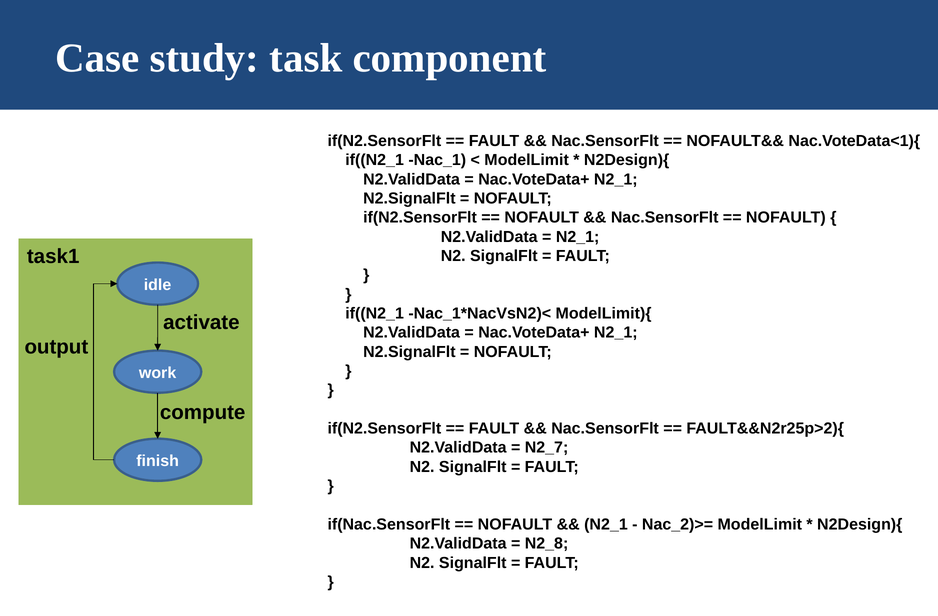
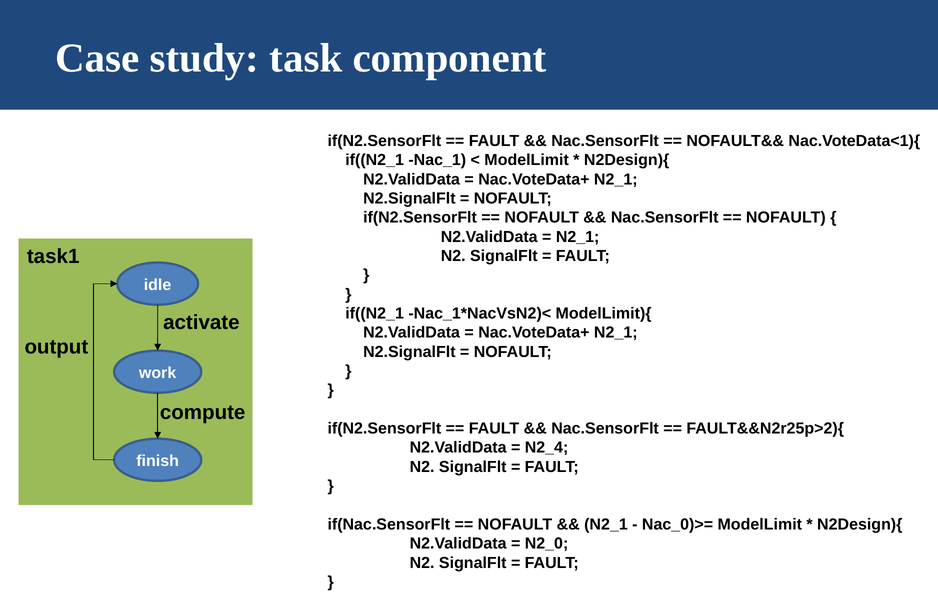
N2_7: N2_7 -> N2_4 (547, 448)
Nac_2)>=: Nac_2)>= -> Nac_0)>= (678, 524)
N2_8: N2_8 -> N2_0 (547, 544)
